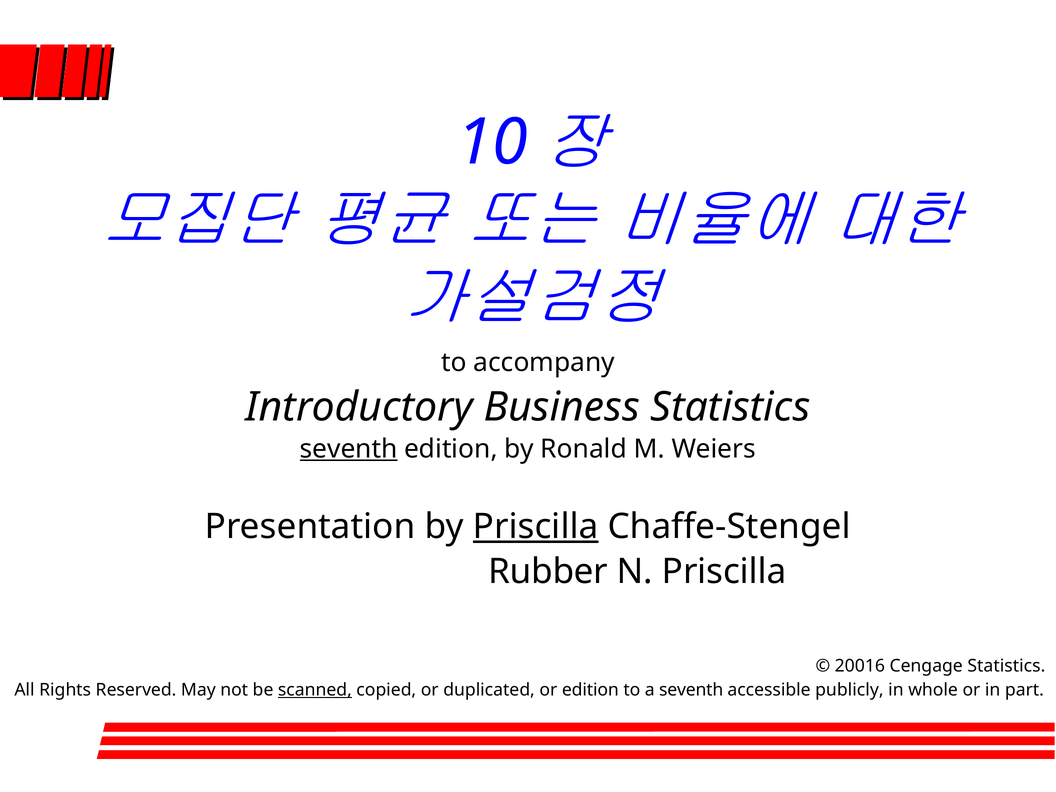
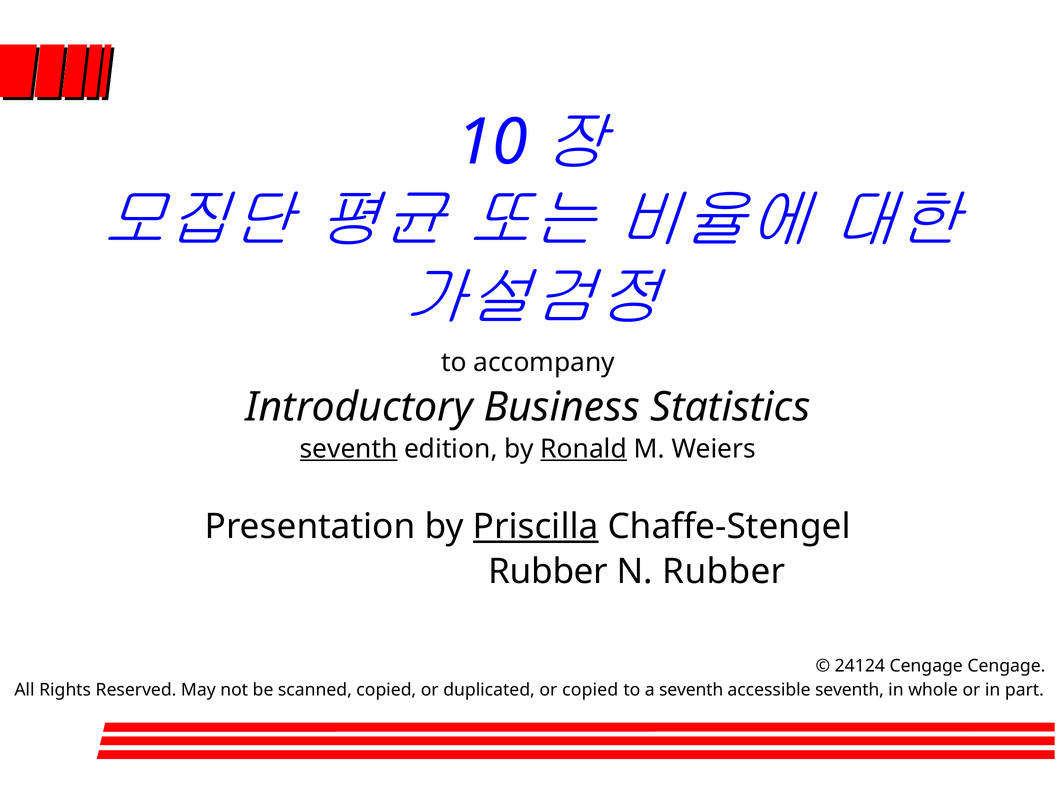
Ronald underline: none -> present (584, 449)
N Priscilla: Priscilla -> Rubber (724, 572)
20016: 20016 -> 24124 (860, 666)
Cengage Statistics: Statistics -> Cengage (1006, 666)
scanned underline: present -> none (315, 690)
or edition: edition -> copied (590, 690)
accessible publicly: publicly -> seventh (849, 690)
